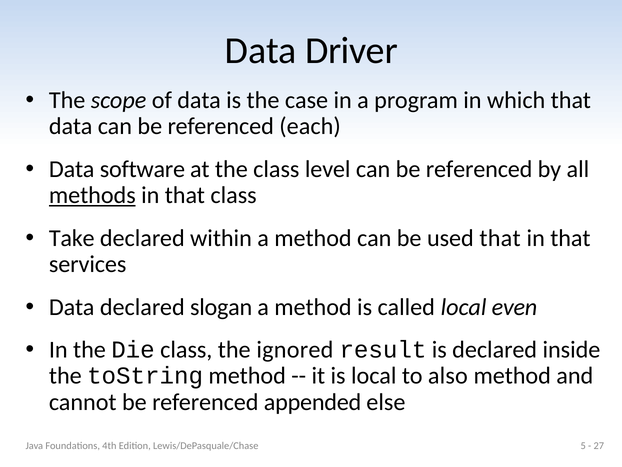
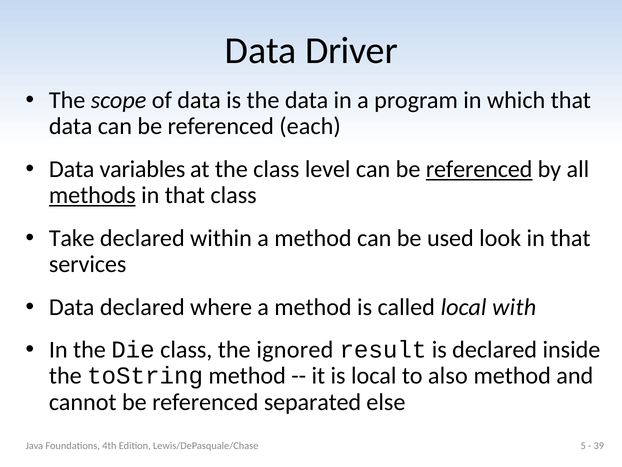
the case: case -> data (307, 100)
software: software -> variables (142, 169)
referenced underline: none -> present (479, 169)
used that: that -> look (500, 238)
slogan: slogan -> where (221, 307)
even: even -> with (514, 307)
appended: appended -> separated (313, 402)
27: 27 -> 39 (599, 445)
